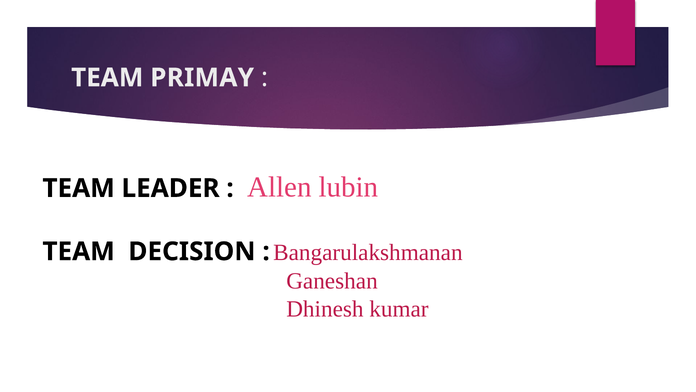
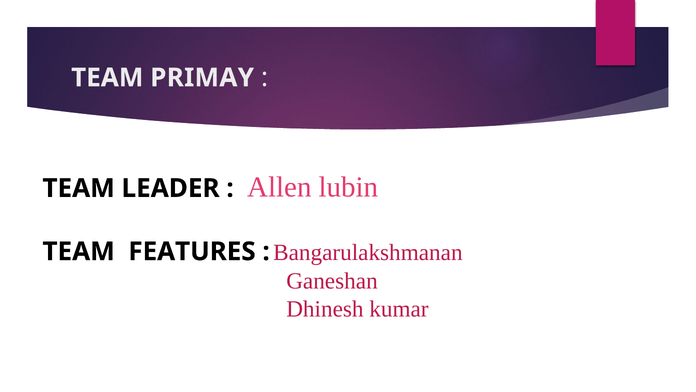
DECISION: DECISION -> FEATURES (192, 251)
